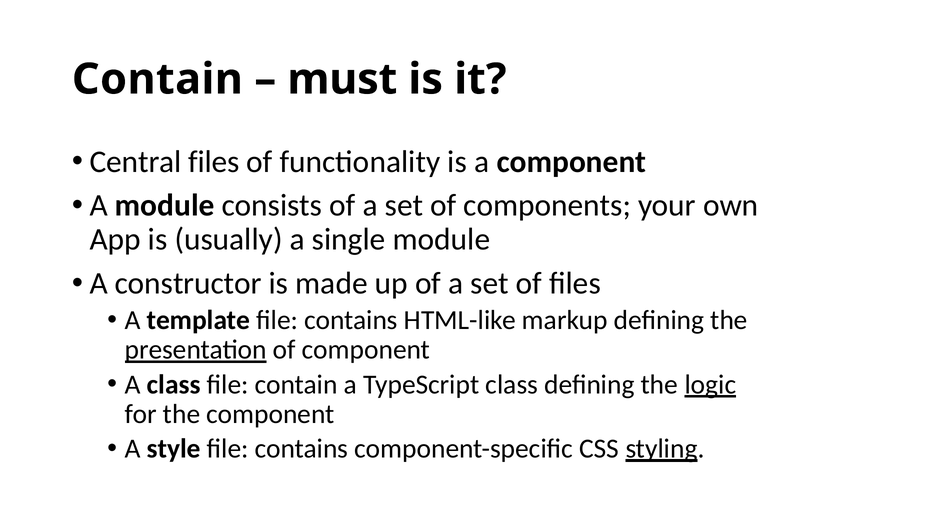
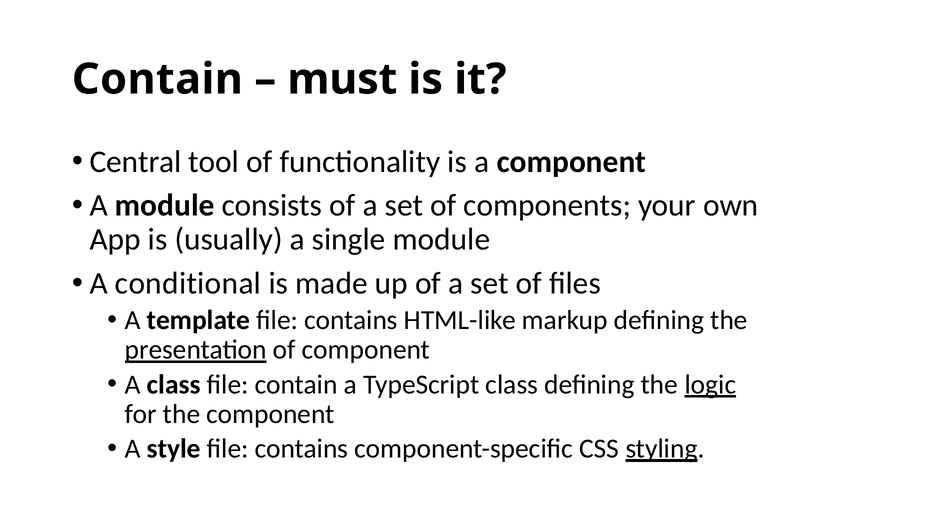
Central files: files -> tool (214, 162)
constructor: constructor -> conditional (188, 283)
